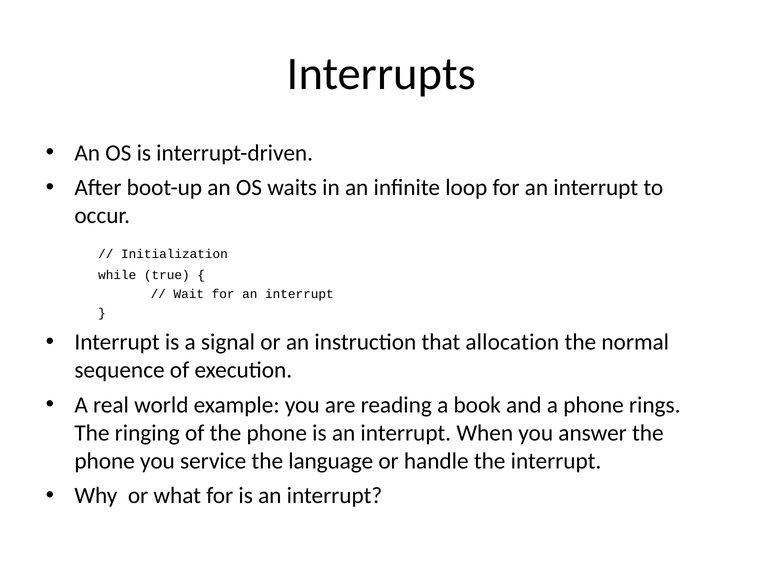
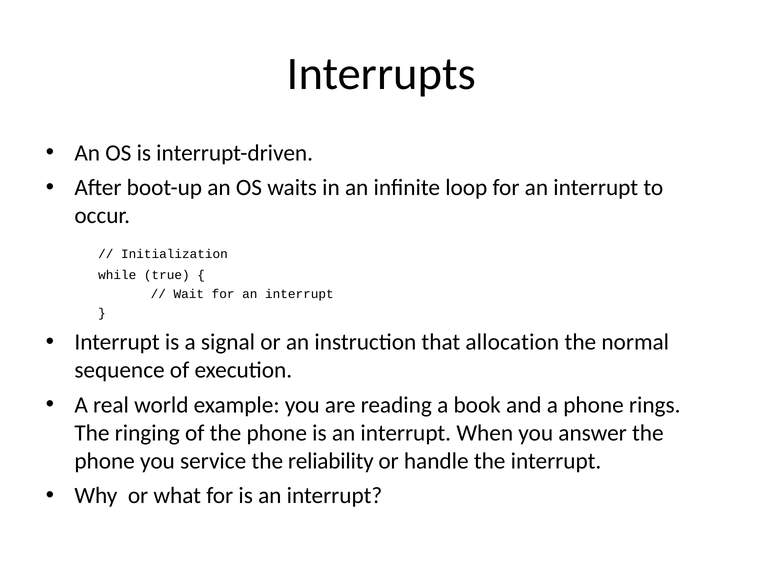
language: language -> reliability (331, 461)
